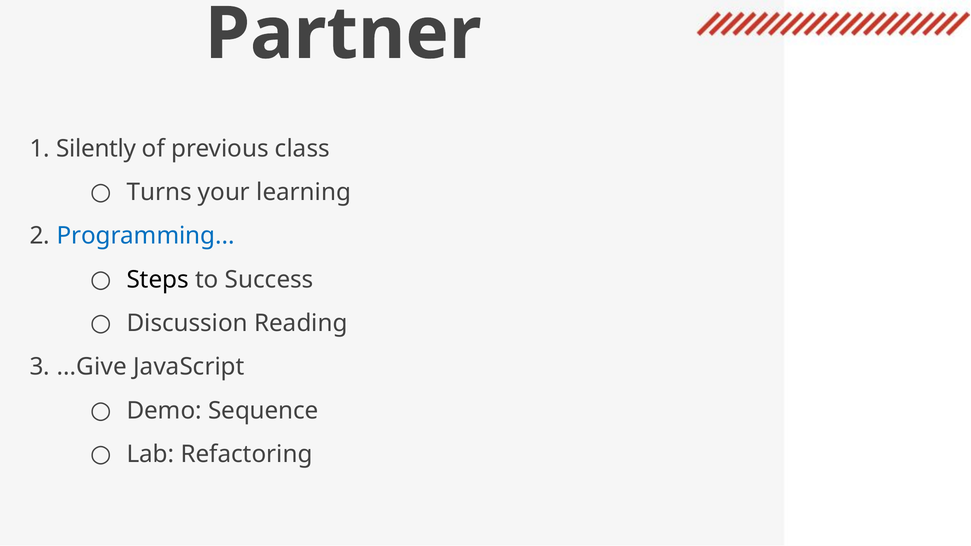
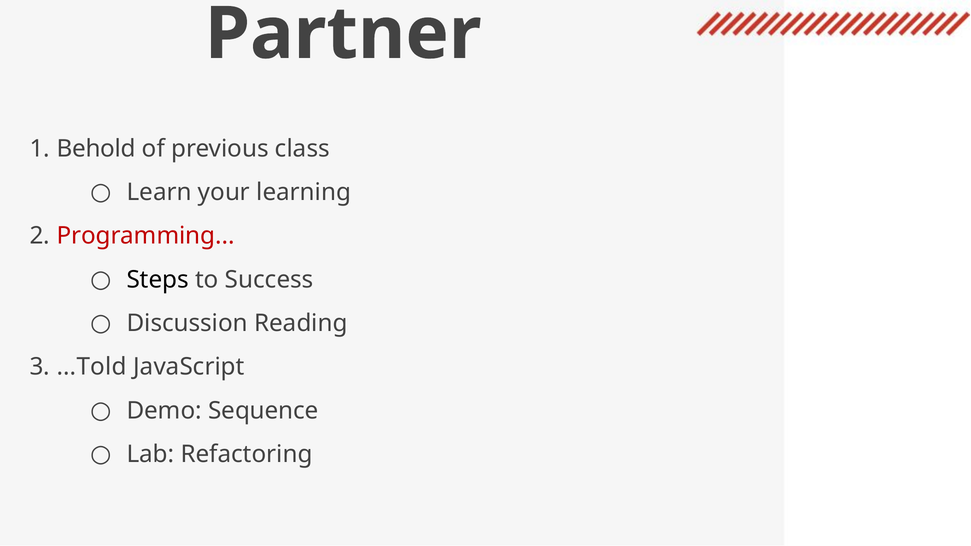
Silently: Silently -> Behold (96, 149)
Turns: Turns -> Learn (159, 192)
Programming colour: blue -> red (146, 236)
...Give: ...Give -> ...Told (92, 367)
